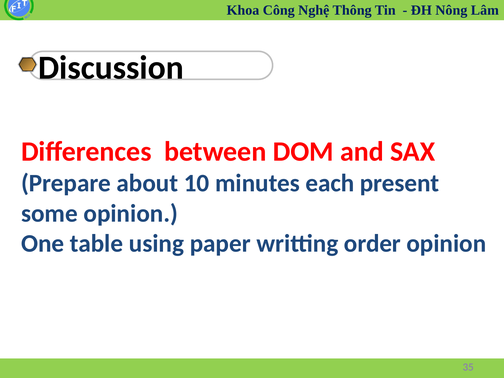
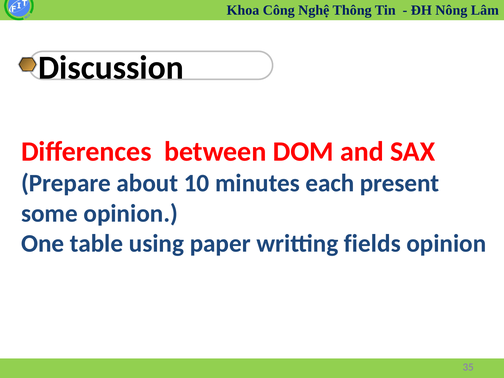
order: order -> fields (372, 244)
